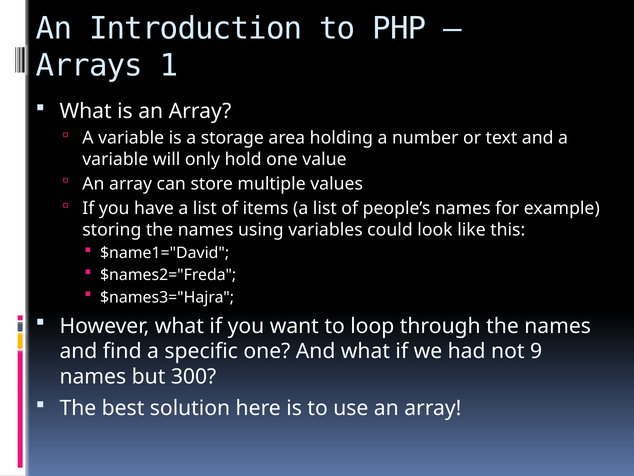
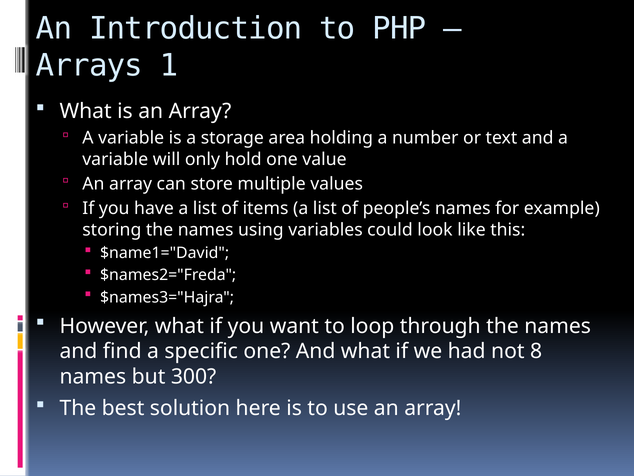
9: 9 -> 8 (536, 351)
